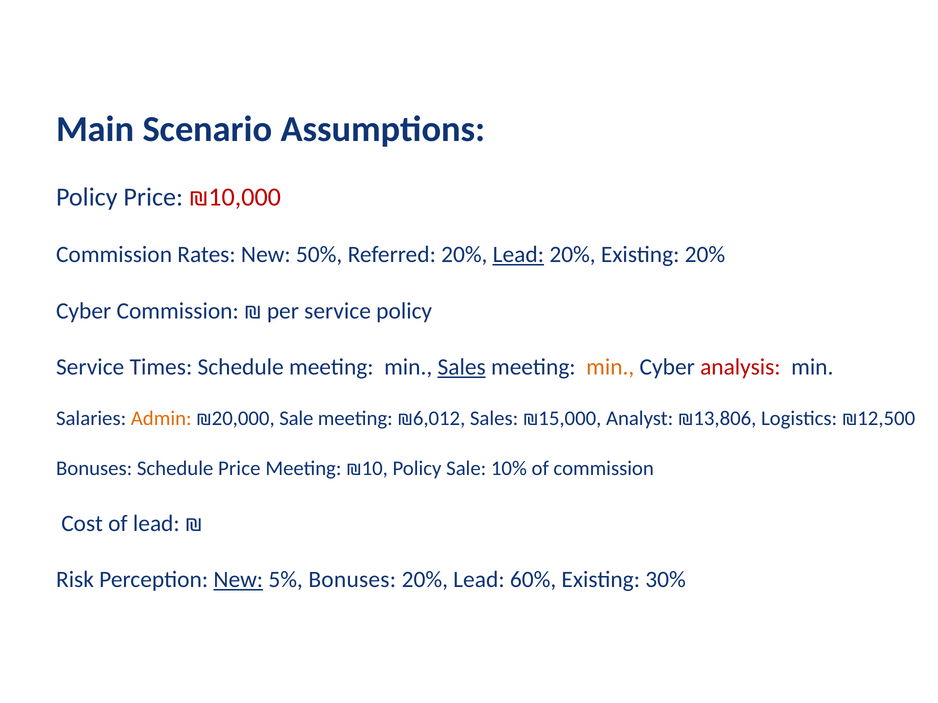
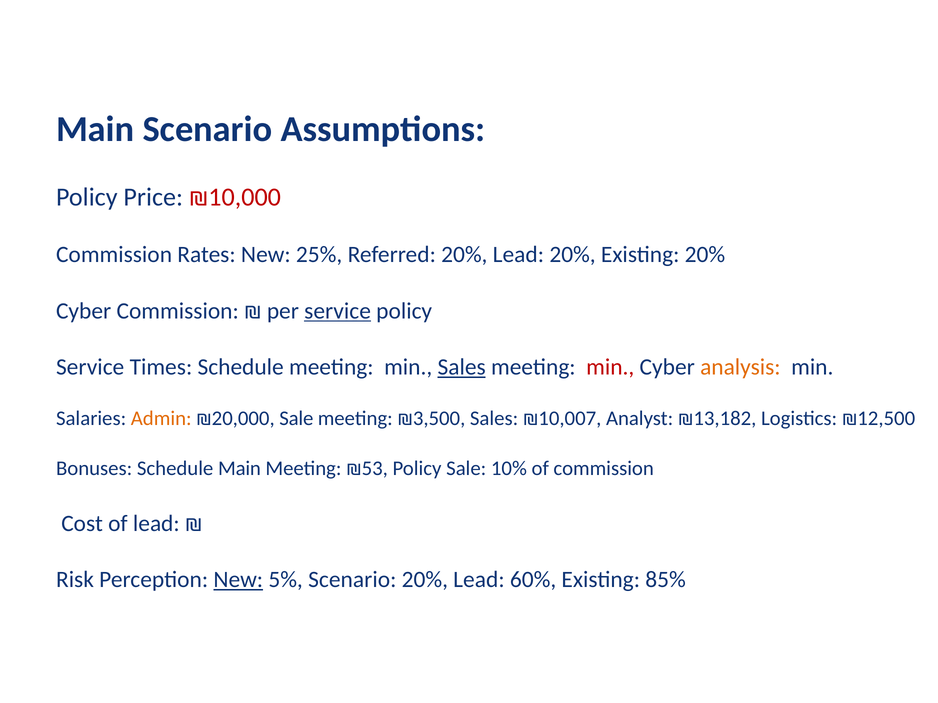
50%: 50% -> 25% (319, 255)
Lead underline: present -> none (518, 255)
service underline: none -> present (338, 311)
min colour: orange -> red (610, 367)
analysis colour: red -> orange (740, 367)
₪6,012: ₪6,012 -> ₪3,500 (431, 419)
₪15,000: ₪15,000 -> ₪10,007 (562, 419)
₪13,806: ₪13,806 -> ₪13,182 (717, 419)
Schedule Price: Price -> Main (239, 469)
₪10: ₪10 -> ₪53 (367, 469)
5% Bonuses: Bonuses -> Scenario (352, 580)
30%: 30% -> 85% (666, 580)
